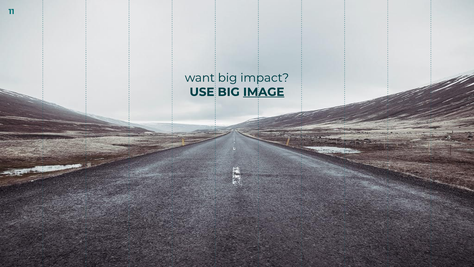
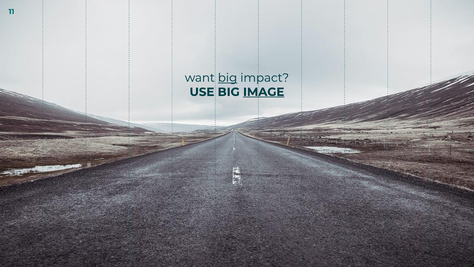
big underline: none -> present (228, 78)
